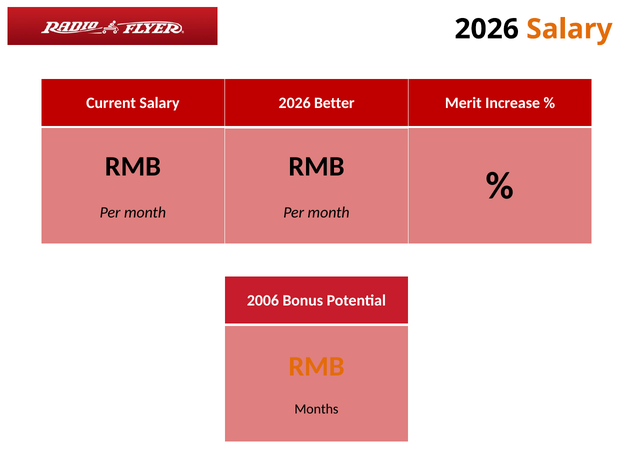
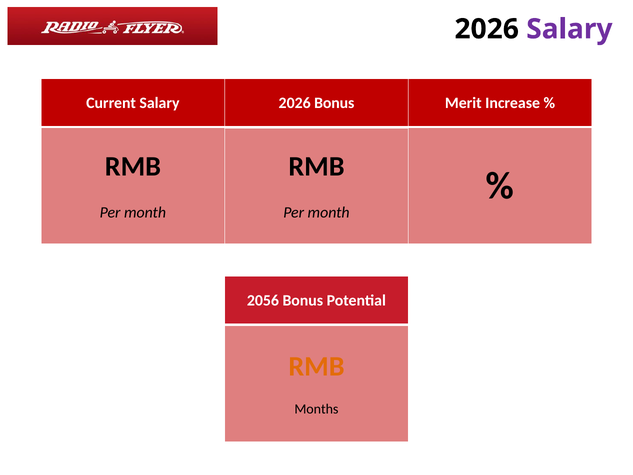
Salary colour: orange -> purple (569, 29)
2026 Better: Better -> Bonus (334, 103)
2006: 2006 -> 2056 (263, 301)
